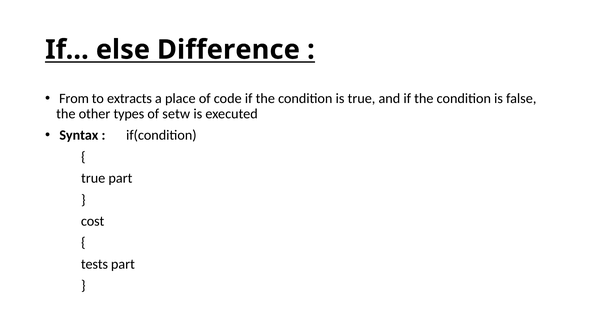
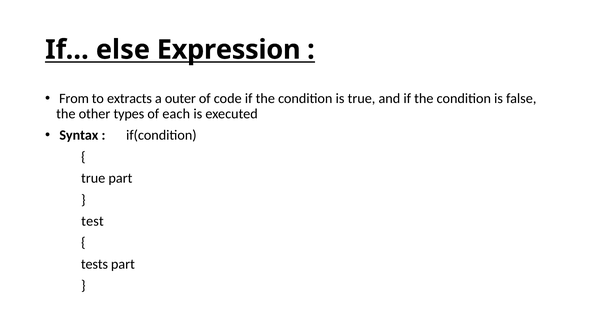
Difference: Difference -> Expression (229, 50)
place: place -> outer (180, 98)
setw: setw -> each (176, 114)
cost: cost -> test (92, 221)
